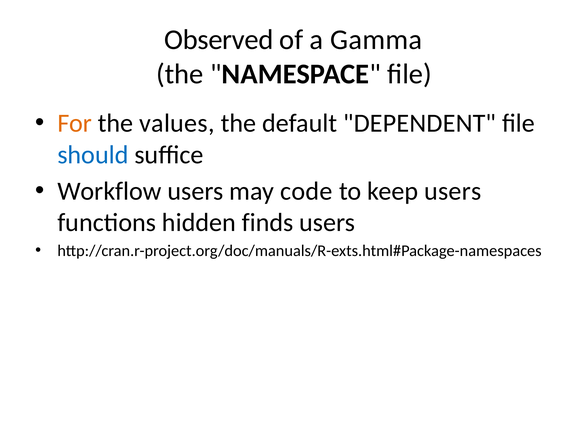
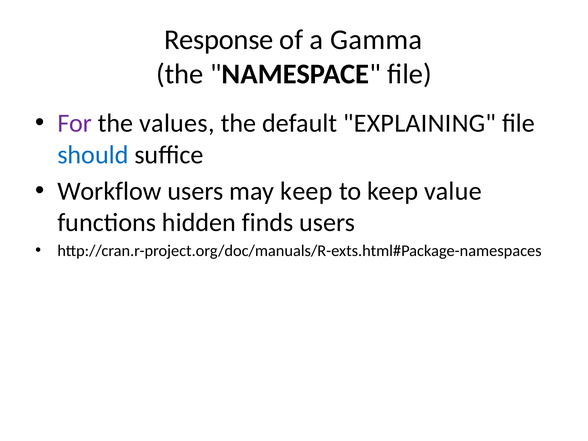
Observed: Observed -> Response (219, 40)
For colour: orange -> purple (75, 123)
DEPENDENT: DEPENDENT -> EXPLAINING (420, 123)
may code: code -> keep (306, 191)
keep users: users -> value (453, 191)
